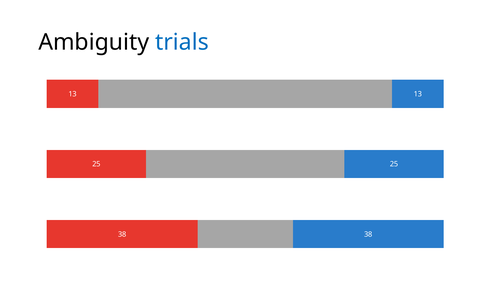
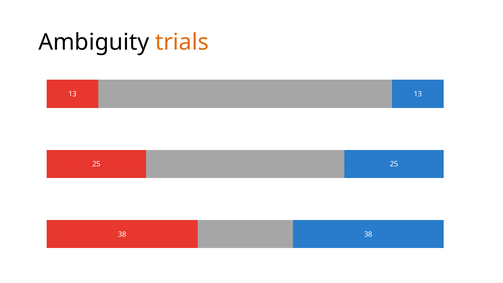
trials colour: blue -> orange (182, 42)
